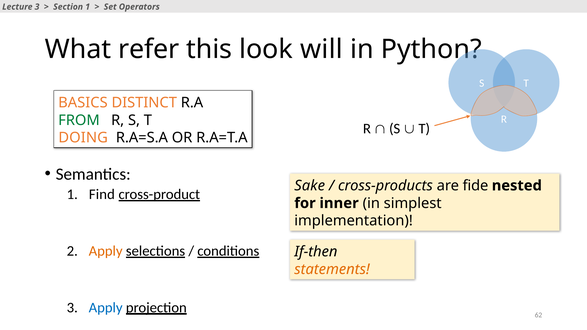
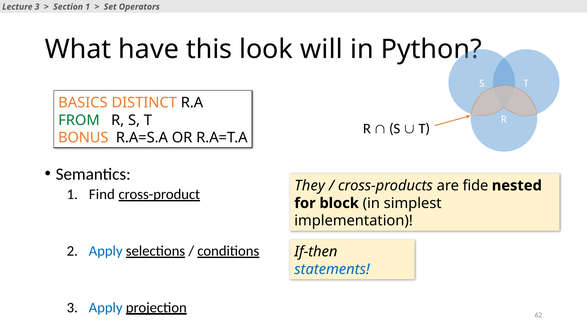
refer: refer -> have (149, 49)
DOING: DOING -> BONUS (83, 138)
Sake: Sake -> They (310, 186)
inner: inner -> block (339, 203)
Apply colour: orange -> blue (106, 251)
statements colour: orange -> blue (332, 269)
